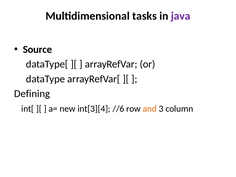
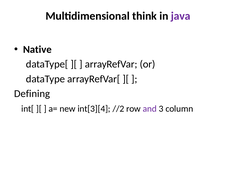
tasks: tasks -> think (145, 16)
Source: Source -> Native (37, 50)
//6: //6 -> //2 (118, 109)
and colour: orange -> purple (150, 109)
